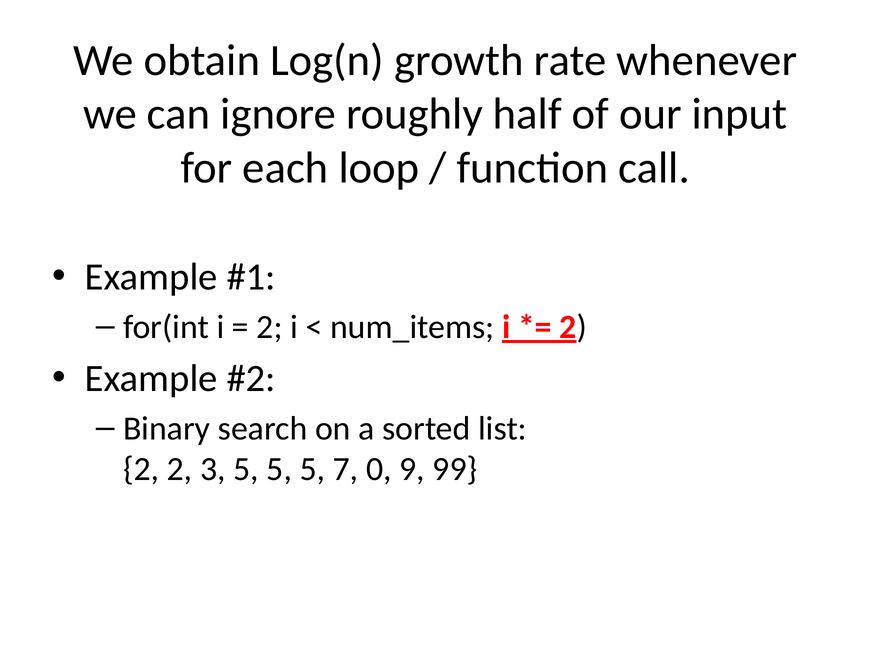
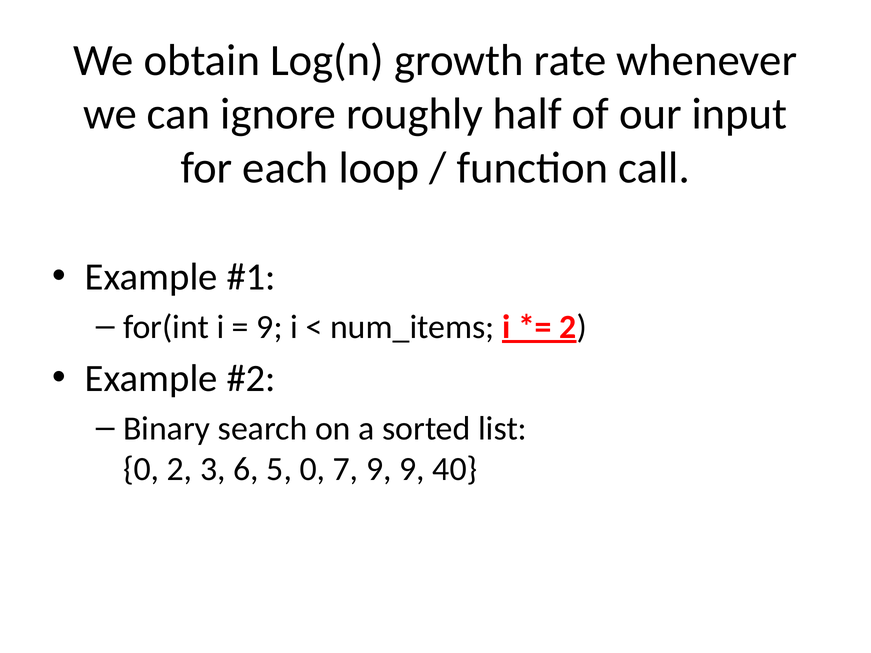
2: 2 -> 9 (270, 327)
2: 2 -> 0 (141, 469)
3 5: 5 -> 6 (246, 469)
5: 5 -> 0 (312, 469)
7 0: 0 -> 9 (379, 469)
99: 99 -> 40 (455, 469)
